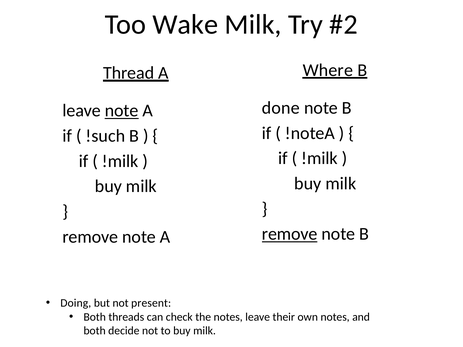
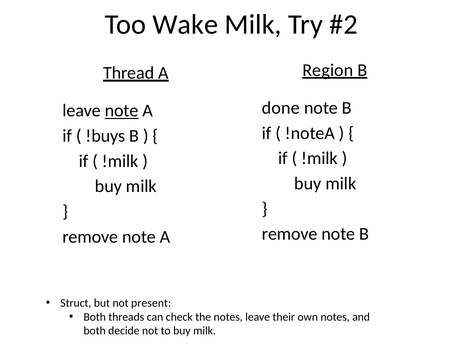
Where: Where -> Region (328, 70)
!such: !such -> !buys (105, 136)
remove underline: present -> none (290, 234)
Doing: Doing -> Struct (76, 303)
